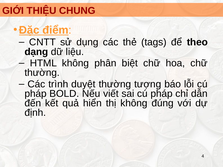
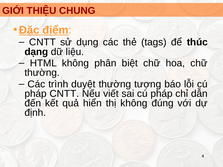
theo: theo -> thúc (197, 42)
pháp BOLD: BOLD -> CNTT (64, 94)
